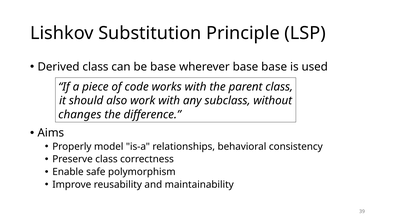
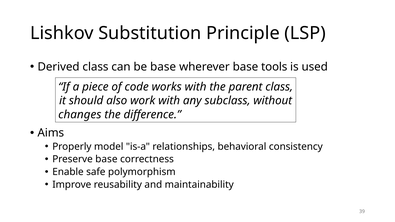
base base: base -> tools (274, 67)
Preserve class: class -> base (106, 159)
